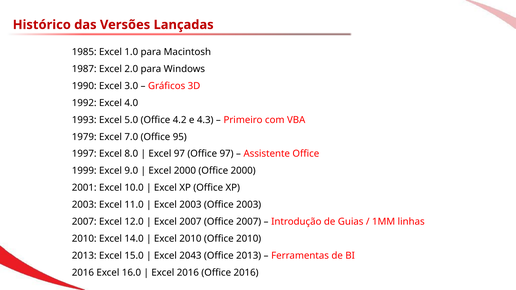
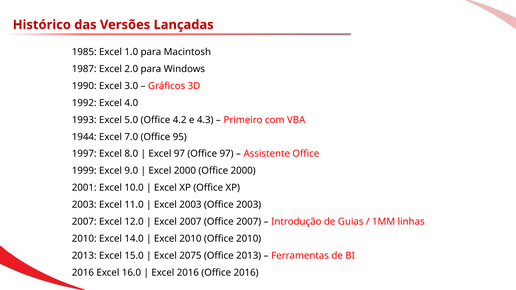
1979: 1979 -> 1944 (84, 137)
2043: 2043 -> 2075 (190, 256)
